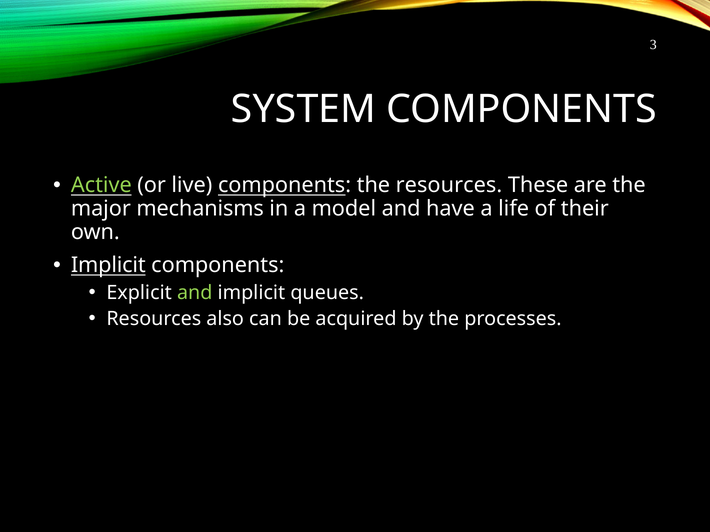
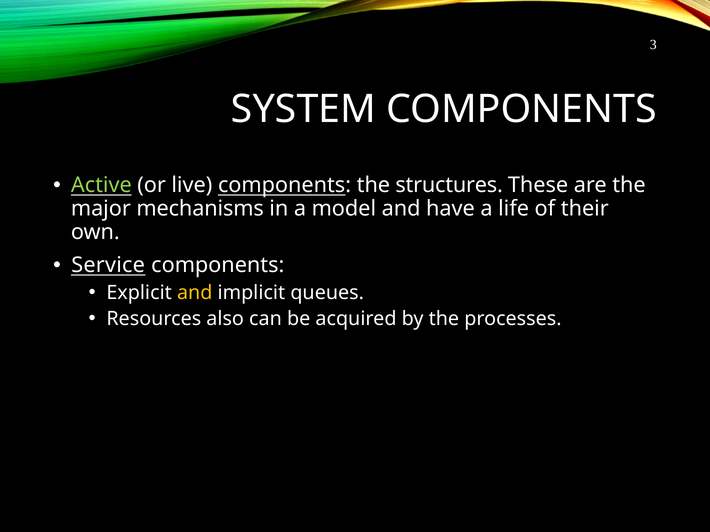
the resources: resources -> structures (449, 185)
Implicit: Implicit -> Service (108, 266)
and colour: light green -> yellow (195, 293)
